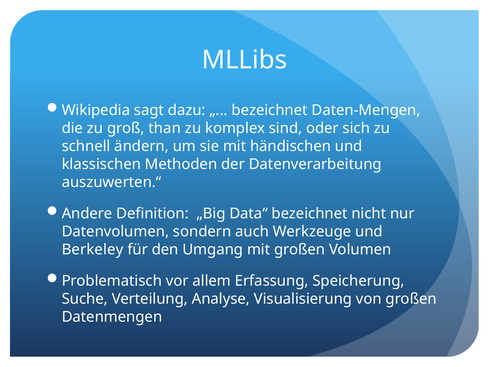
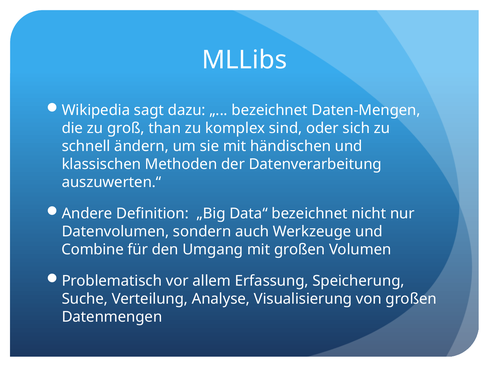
Berkeley: Berkeley -> Combine (93, 249)
